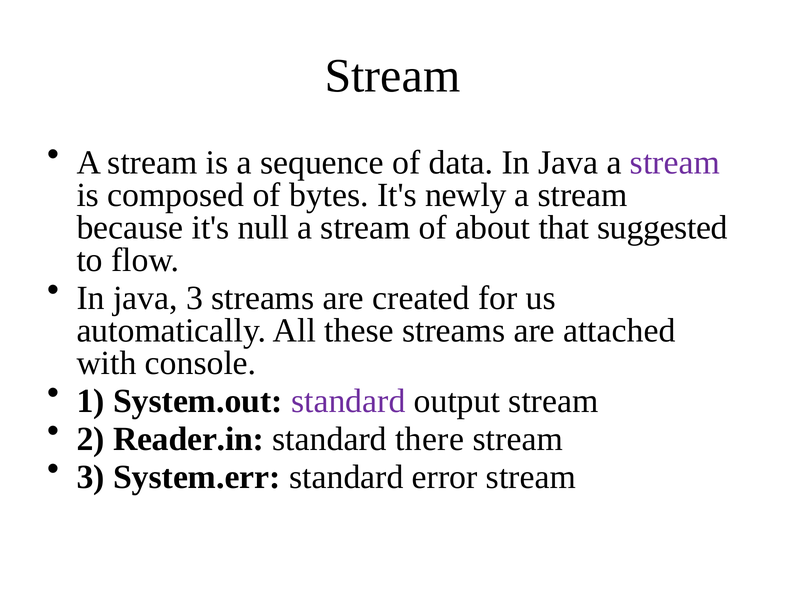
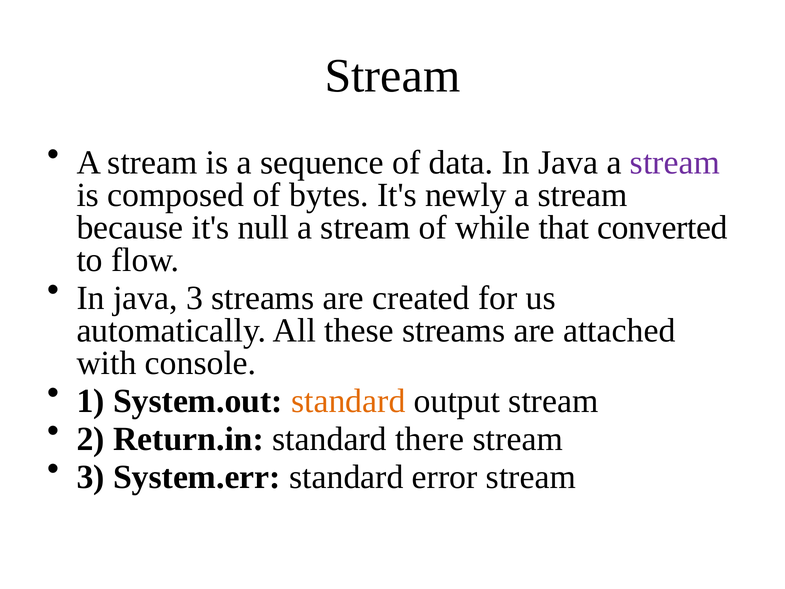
about: about -> while (493, 227)
suggested: suggested -> converted (662, 227)
standard colour: purple -> orange (348, 401)
Reader.in: Reader.in -> Return.in (188, 439)
